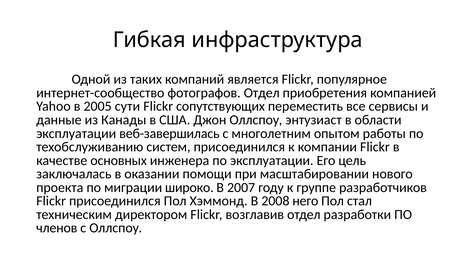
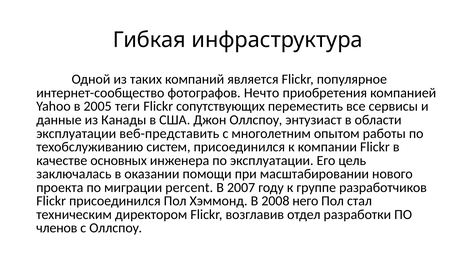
фотографов Отдел: Отдел -> Нечто (262, 93)
сути: сути -> теги (127, 106)
веб-завершилась: веб-завершилась -> веб-представить (169, 133)
широко: широко -> percent (189, 187)
